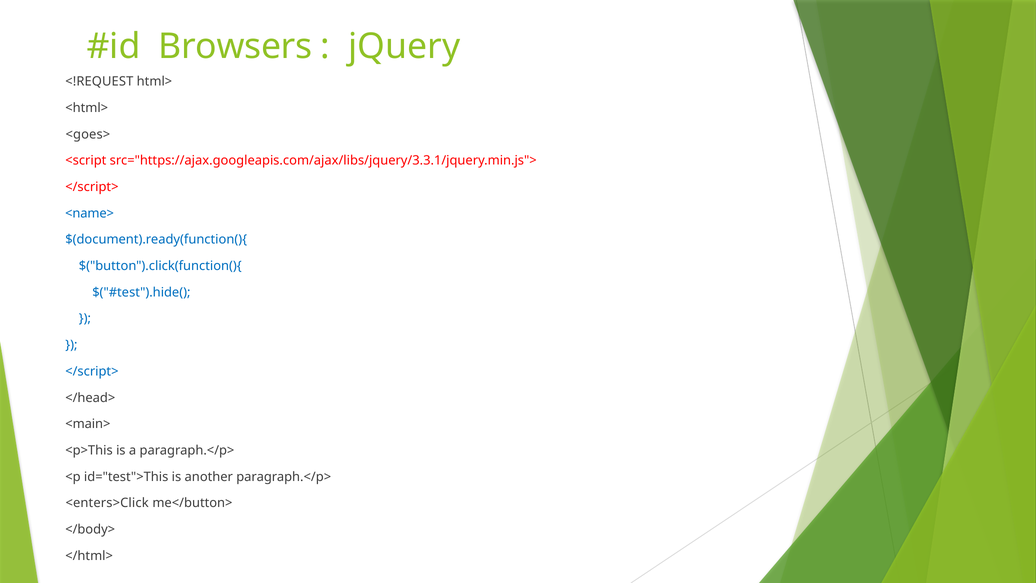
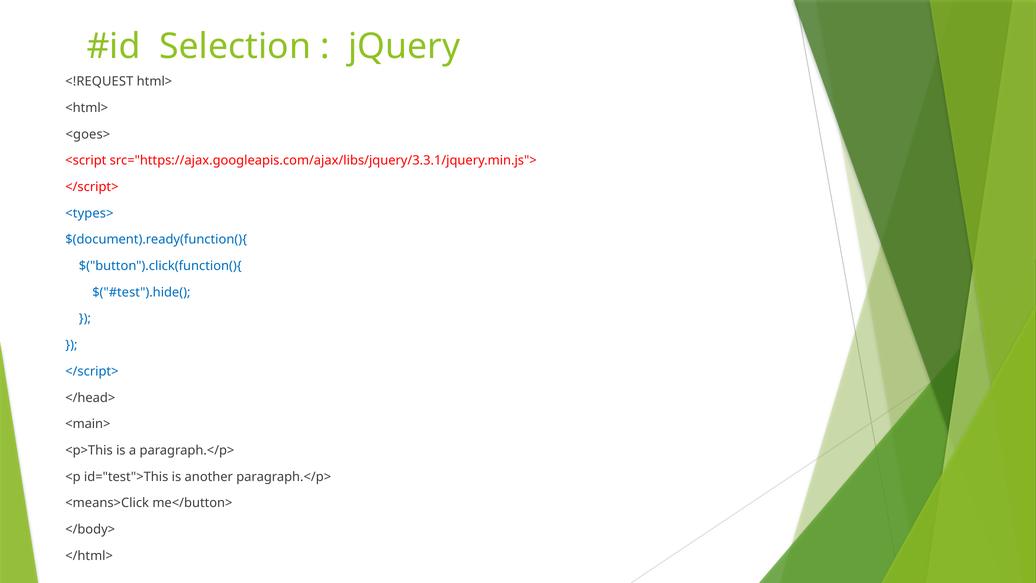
Browsers: Browsers -> Selection (235, 47)
<name>: <name> -> <types> (89, 213)
<enters>Click: <enters>Click -> <means>Click (107, 503)
